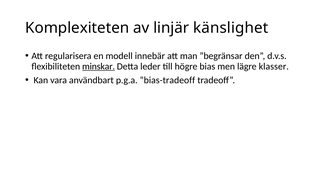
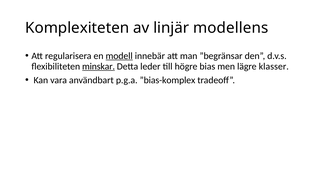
känslighet: känslighet -> modellens (231, 28)
modell underline: none -> present (119, 56)
”bias-tradeoff: ”bias-tradeoff -> ”bias-komplex (167, 80)
